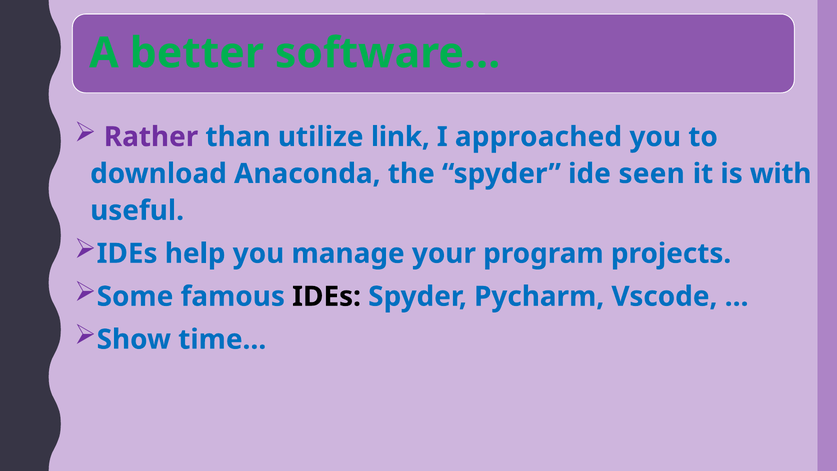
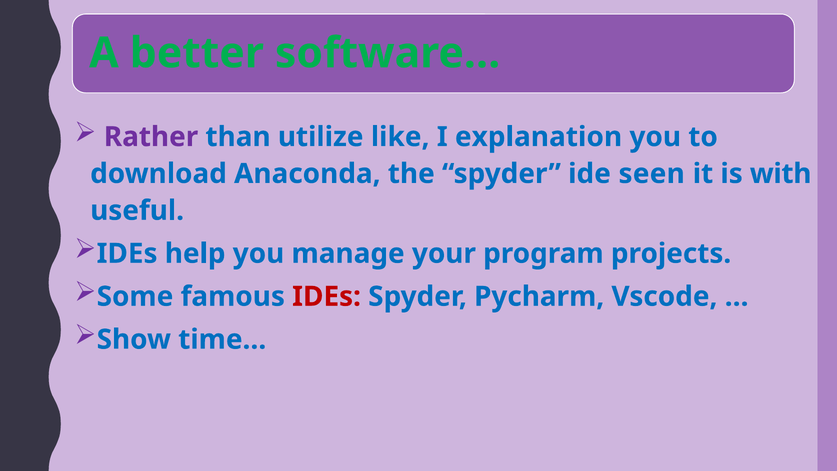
link: link -> like (400, 137)
approached: approached -> explanation (539, 137)
IDEs colour: black -> red (327, 296)
